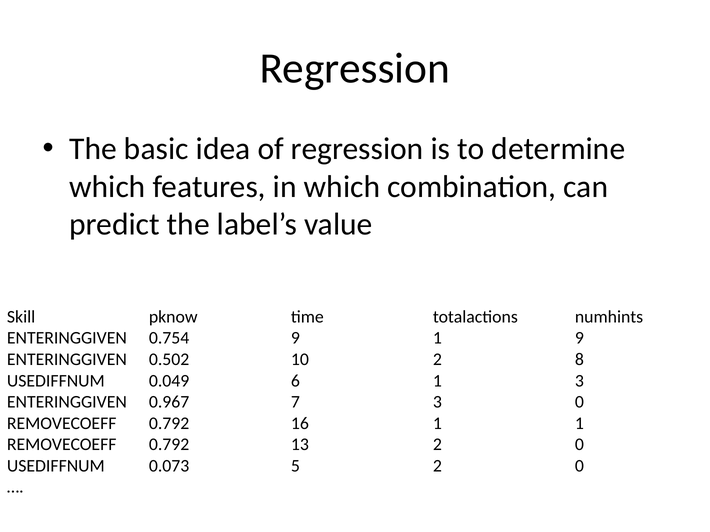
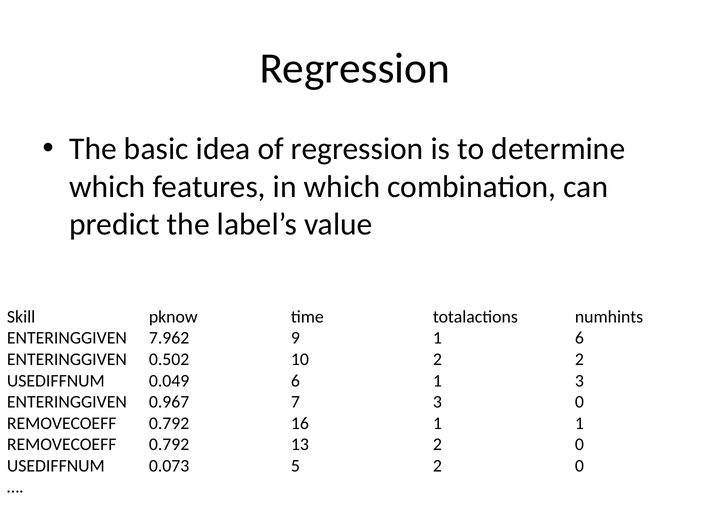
0.754: 0.754 -> 7.962 (169, 338)
1 9: 9 -> 6 (579, 338)
2 8: 8 -> 2 (579, 360)
